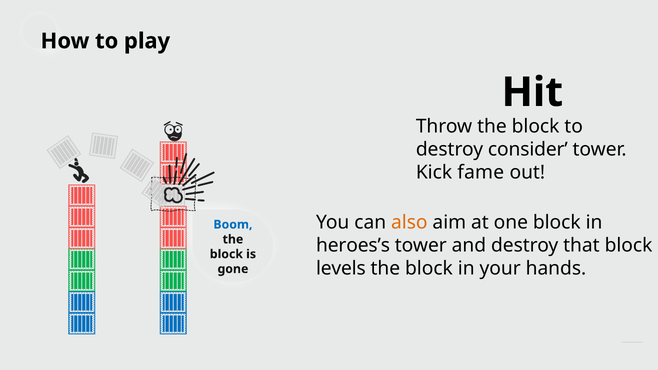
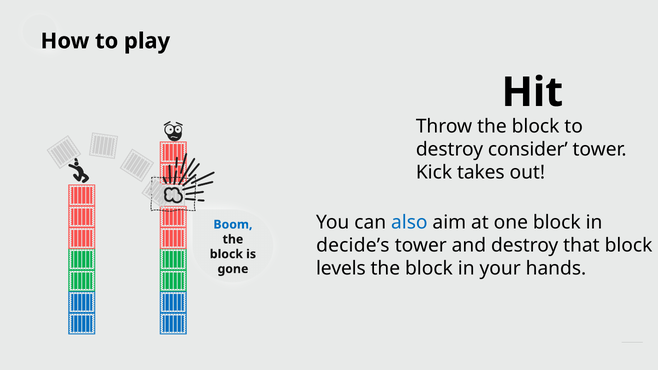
fame: fame -> takes (481, 172)
also colour: orange -> blue (409, 222)
heroes’s: heroes’s -> decide’s (353, 245)
